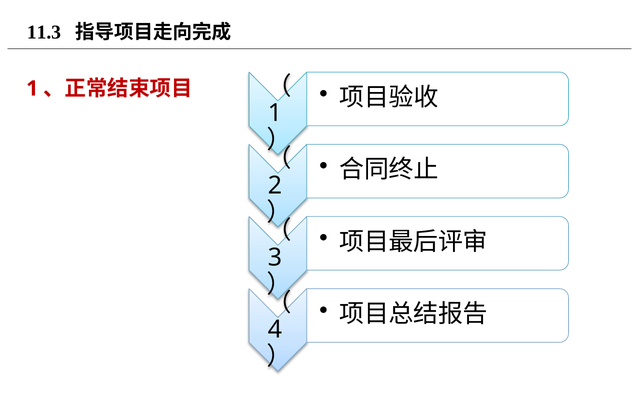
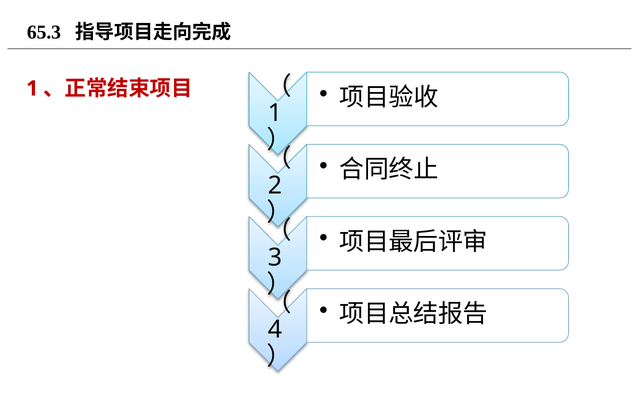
11.3: 11.3 -> 65.3 (44, 32)
